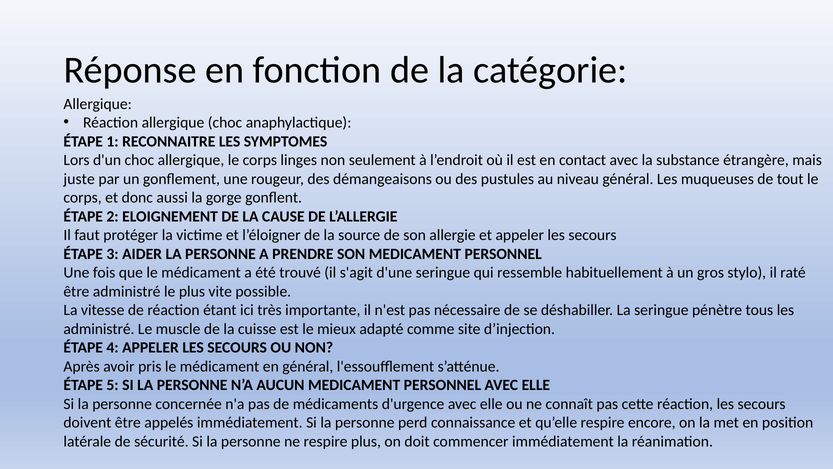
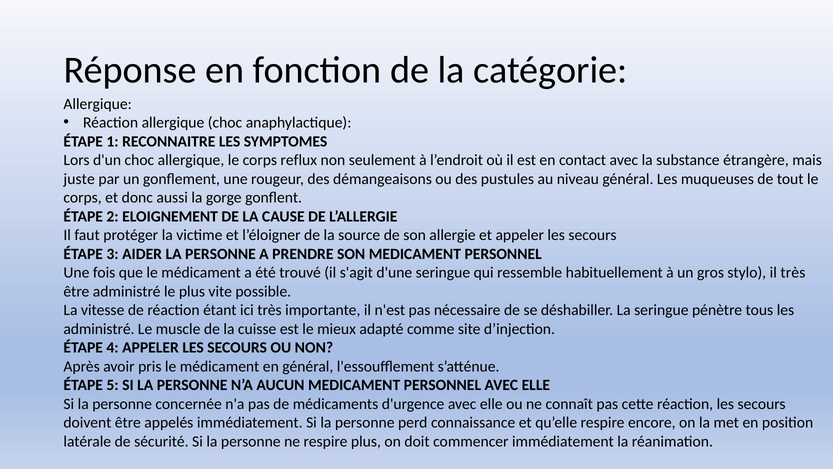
linges: linges -> reflux (299, 160)
il raté: raté -> très (793, 272)
